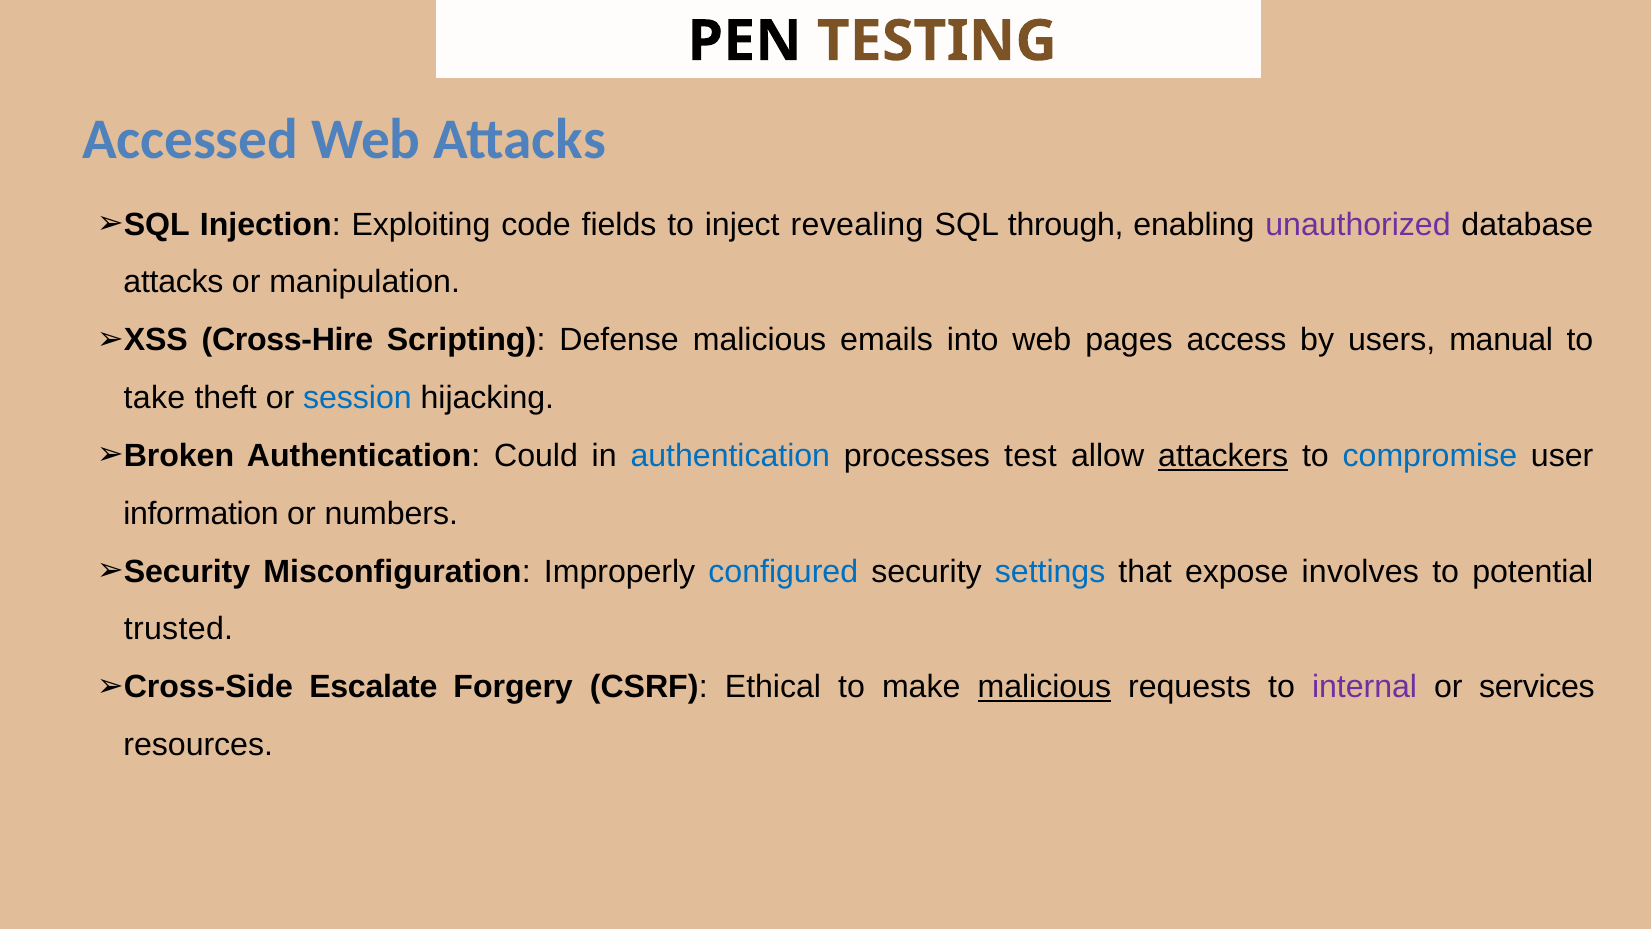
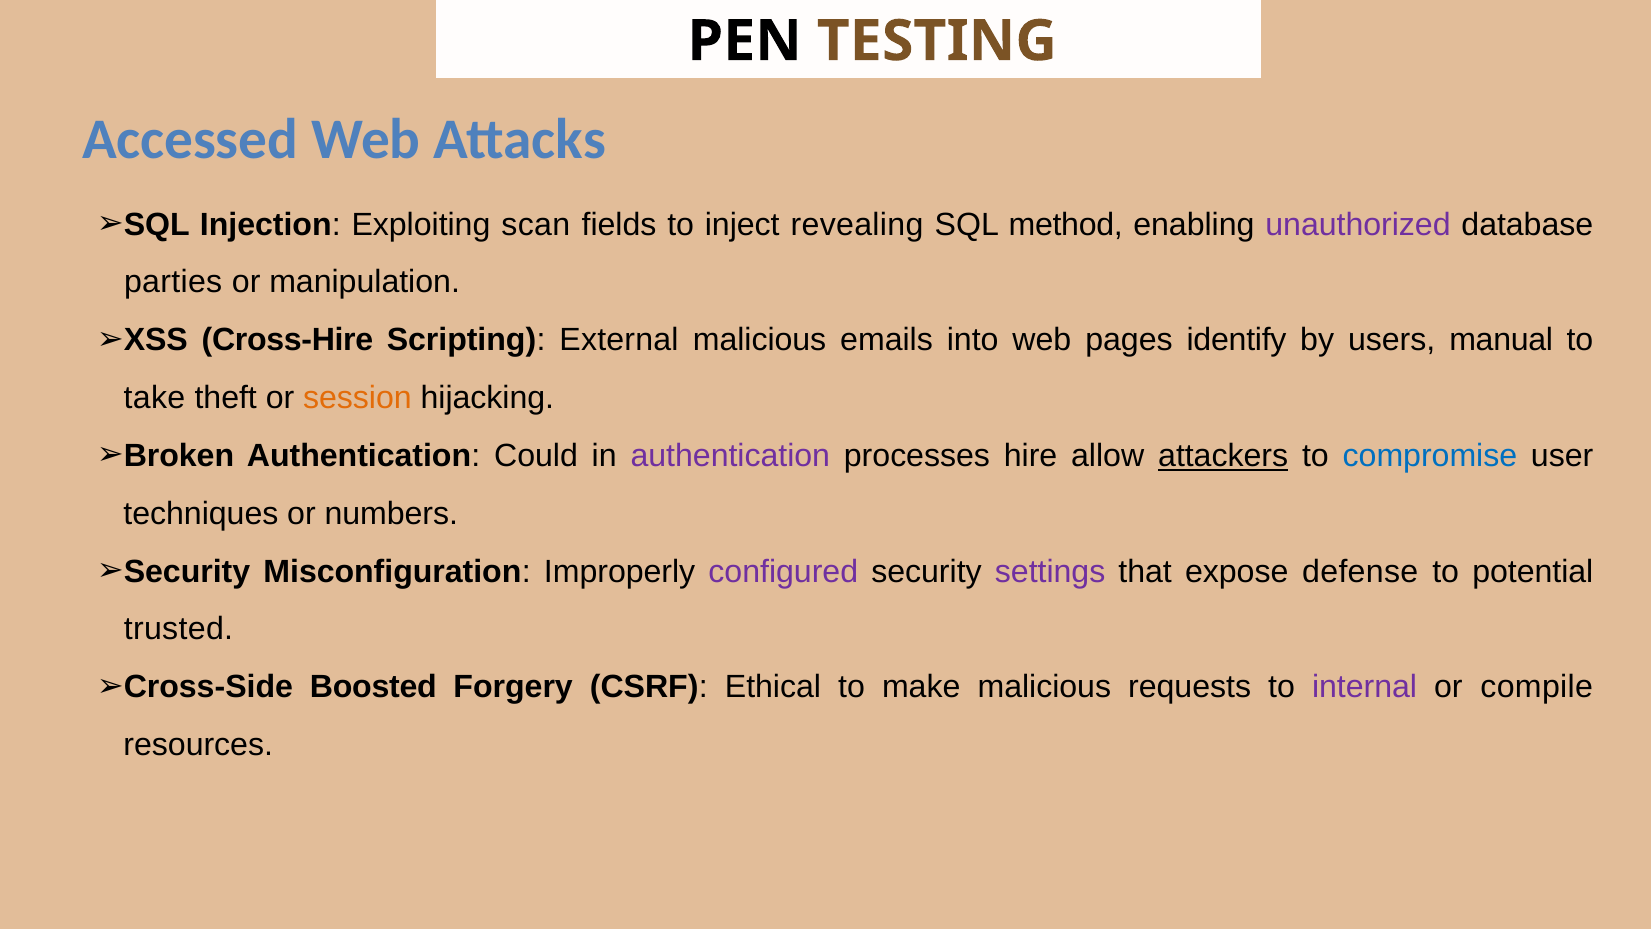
code: code -> scan (536, 224)
through: through -> method (1066, 224)
attacks: attacks -> parties (173, 282)
Defense: Defense -> External (619, 340)
access: access -> identify (1237, 340)
session colour: blue -> orange (357, 398)
authentication colour: blue -> purple (730, 456)
test: test -> hire (1031, 456)
information: information -> techniques (201, 514)
configured colour: blue -> purple (783, 571)
settings colour: blue -> purple (1050, 571)
involves: involves -> defense (1360, 571)
Escalate: Escalate -> Boosted (373, 687)
malicious underline: present -> none (1044, 687)
services: services -> compile (1537, 687)
